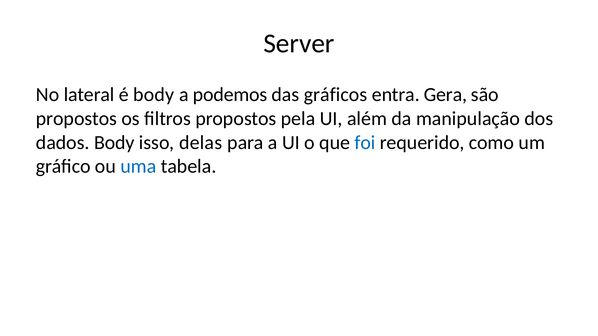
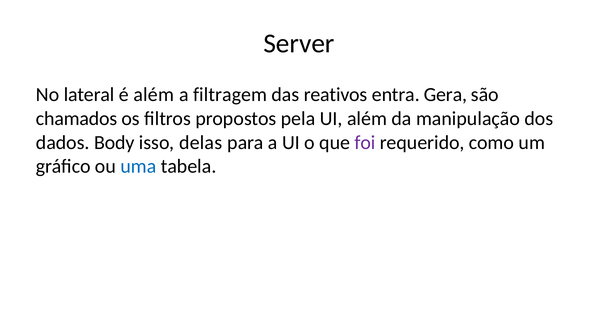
é body: body -> além (154, 95)
podemos: podemos -> filtragem (230, 95)
gráficos: gráficos -> reativos (336, 95)
propostos: propostos -> chamados (77, 119)
foi colour: blue -> purple (365, 143)
